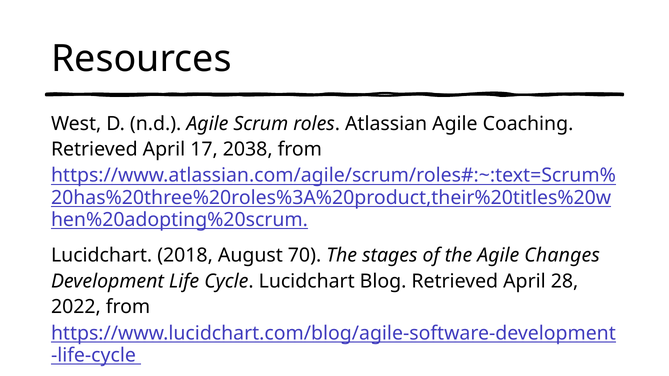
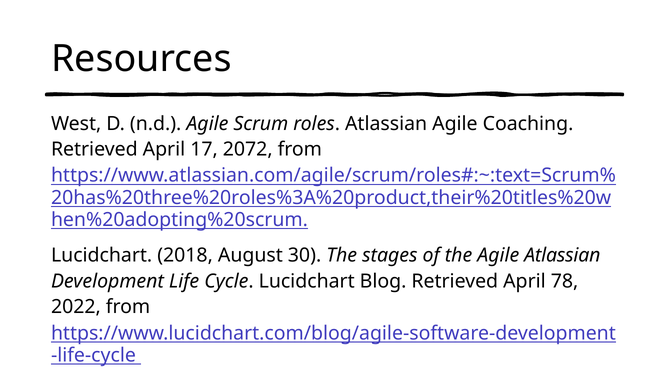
2038: 2038 -> 2072 (248, 150)
70: 70 -> 30 (305, 256)
Agile Changes: Changes -> Atlassian (562, 256)
28: 28 -> 78 (565, 282)
